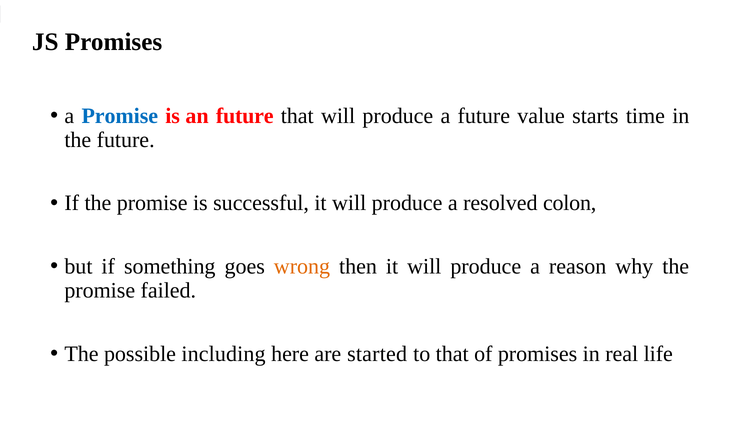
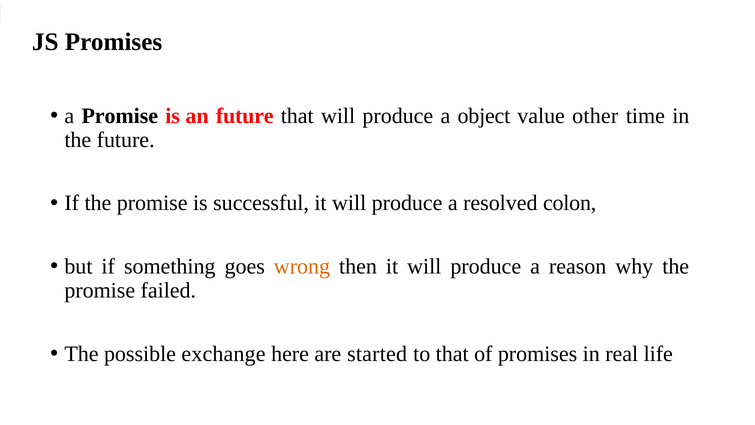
Promise colour: blue -> black (120, 116)
a future: future -> object (484, 116)
starts: starts -> other (595, 116)
including: including -> exchange (224, 353)
